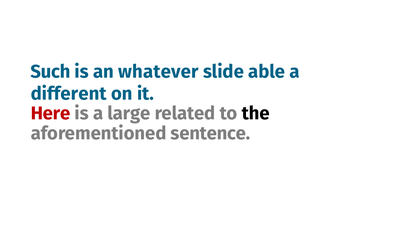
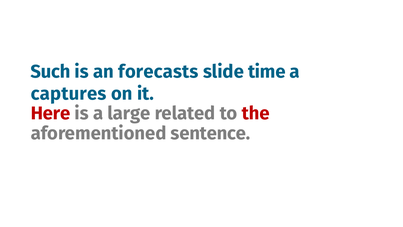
whatever: whatever -> forecasts (158, 72)
able: able -> time (267, 72)
different: different -> captures (69, 94)
the colour: black -> red (256, 113)
